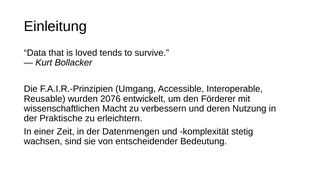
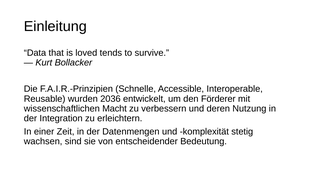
Umgang: Umgang -> Schnelle (136, 89)
2076: 2076 -> 2036 (110, 99)
Praktische: Praktische -> Integration (61, 118)
